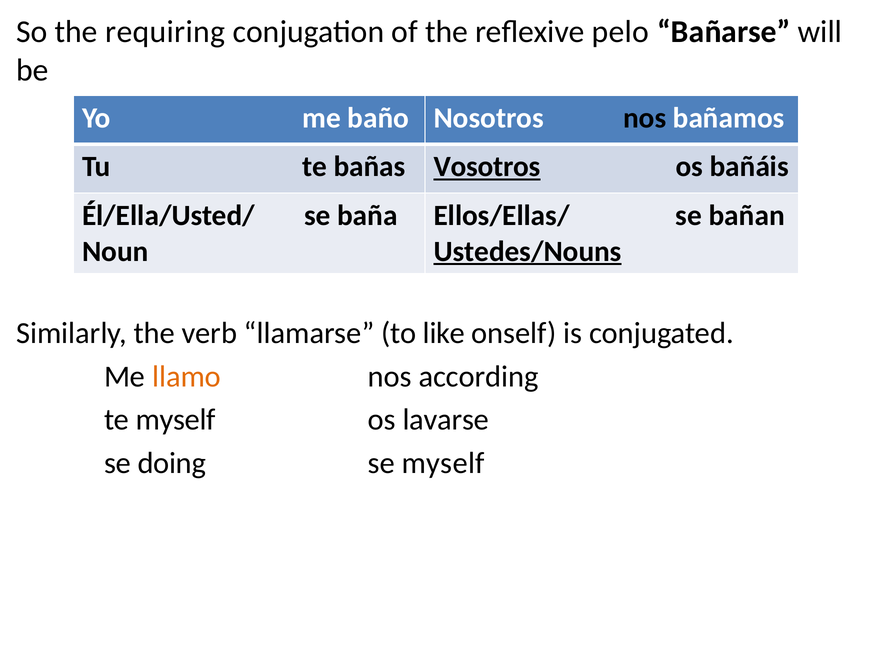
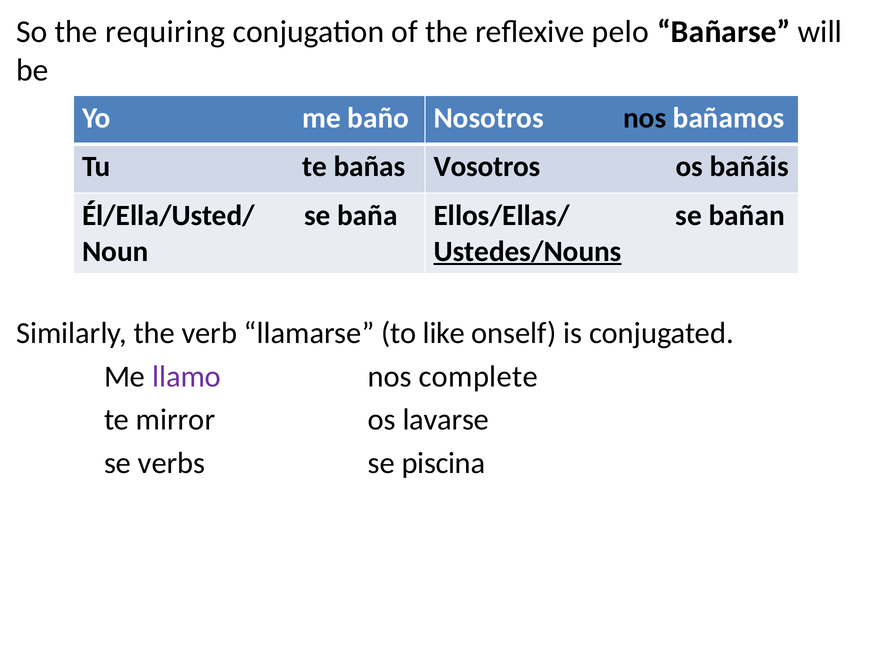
Vosotros underline: present -> none (487, 167)
llamo colour: orange -> purple (187, 376)
according: according -> complete (478, 376)
te myself: myself -> mirror (176, 419)
doing: doing -> verbs (172, 463)
se myself: myself -> piscina (443, 463)
